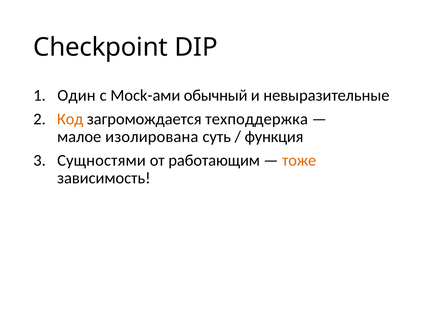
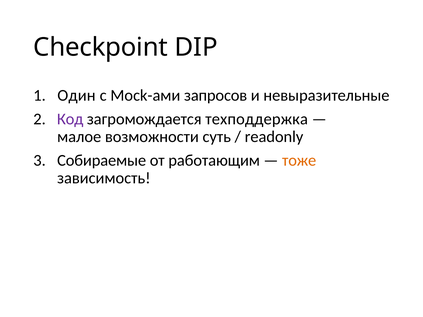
обычный: обычный -> запросов (216, 95)
Код colour: orange -> purple (70, 119)
изолирована: изолирована -> возможности (152, 137)
функция: функция -> readonly (274, 137)
Сущностями: Сущностями -> Собираемые (102, 160)
